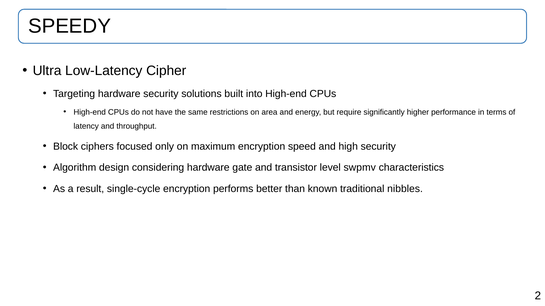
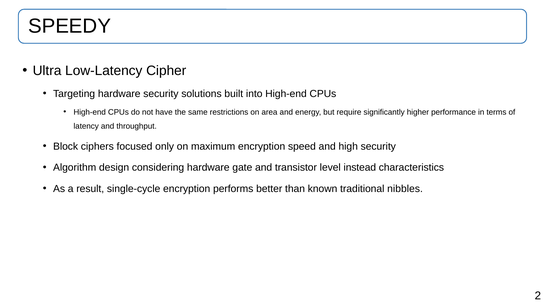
swpmv: swpmv -> instead (360, 168)
